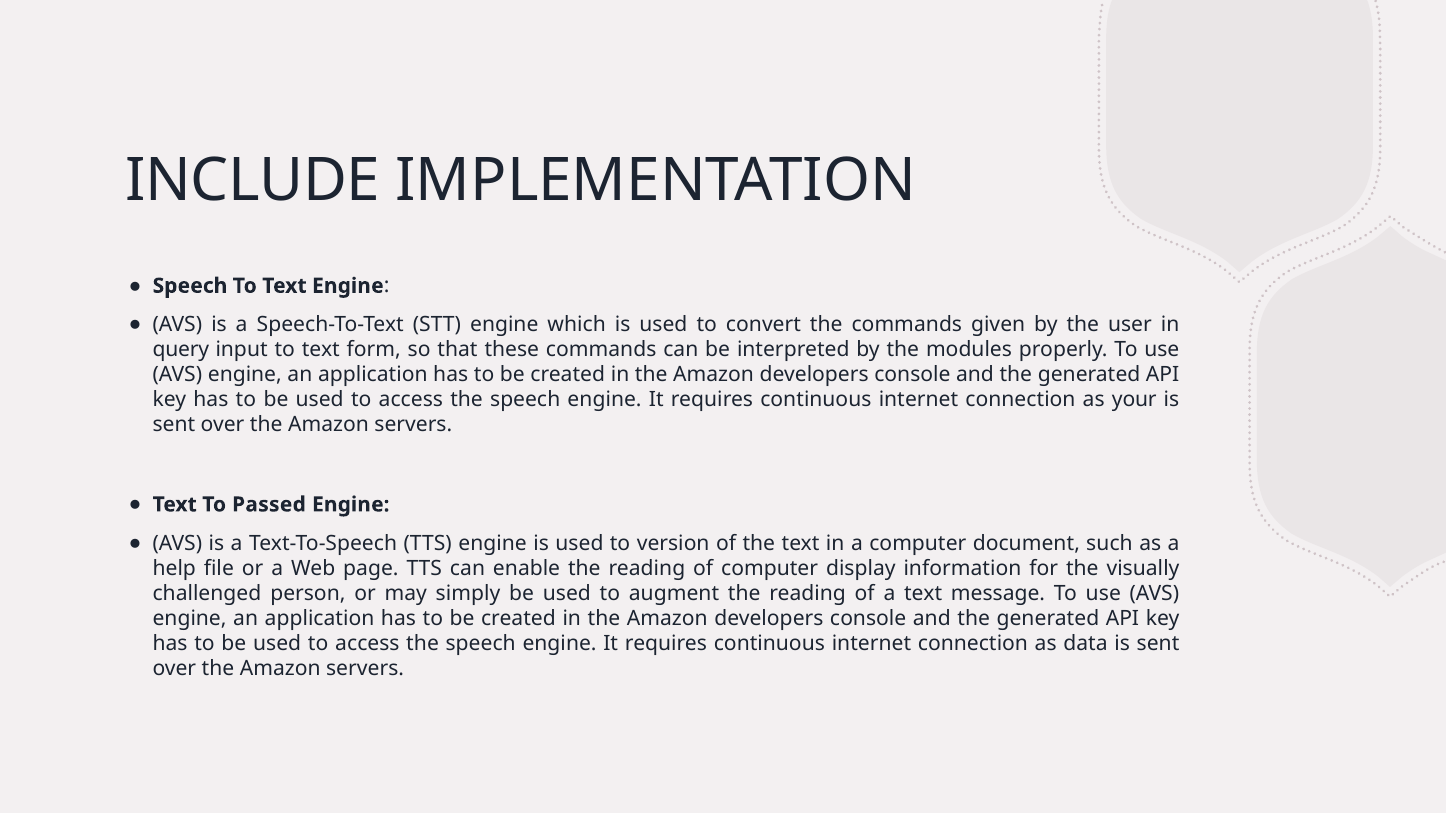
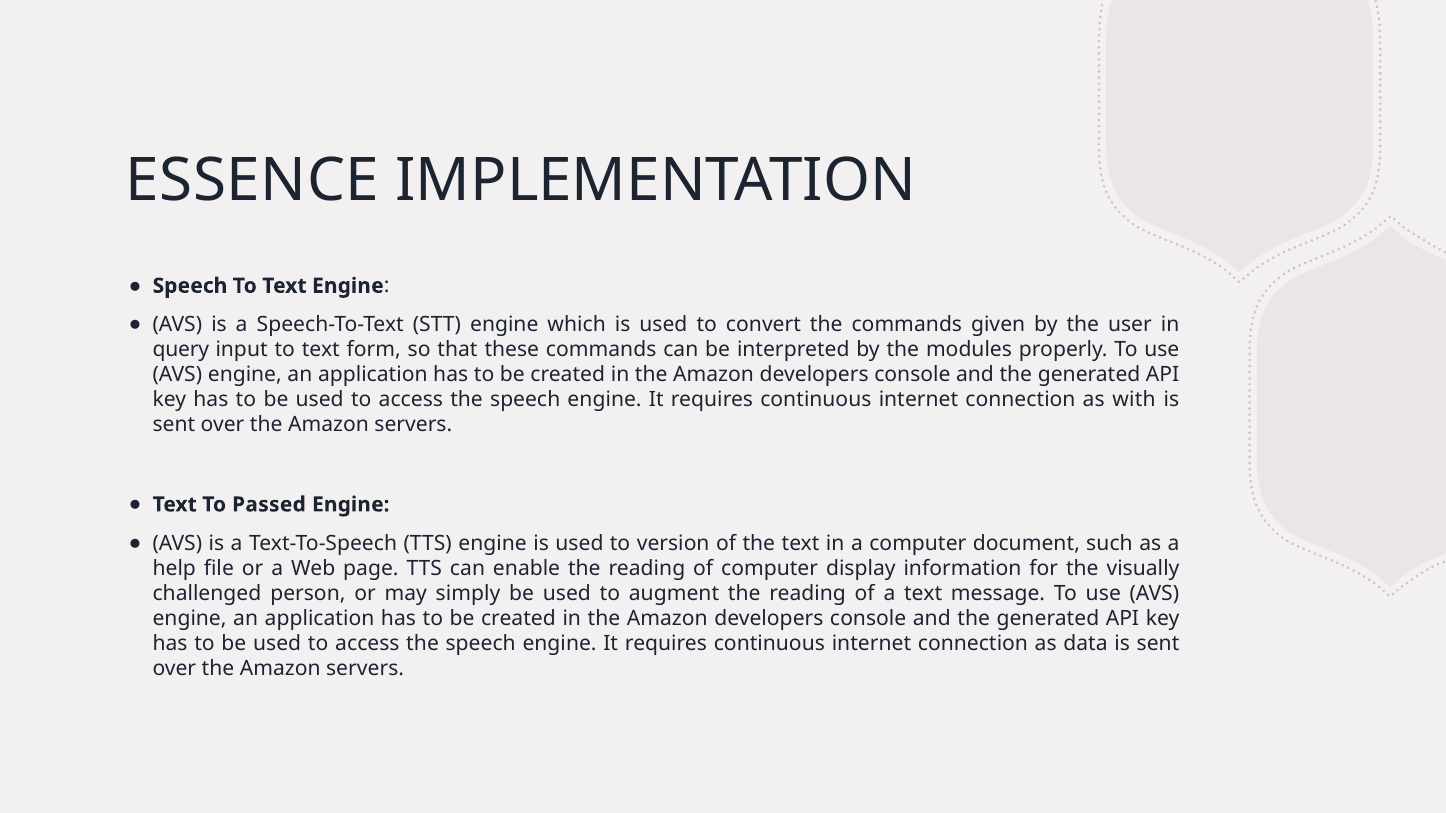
INCLUDE: INCLUDE -> ESSENCE (252, 181)
your: your -> with (1134, 400)
